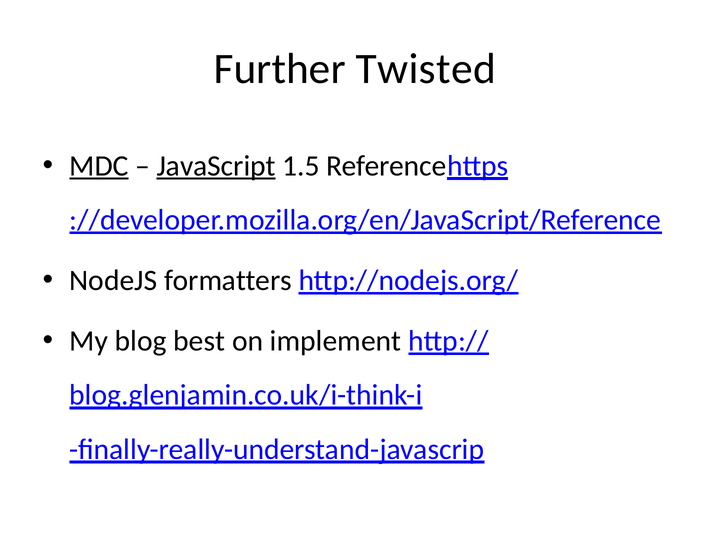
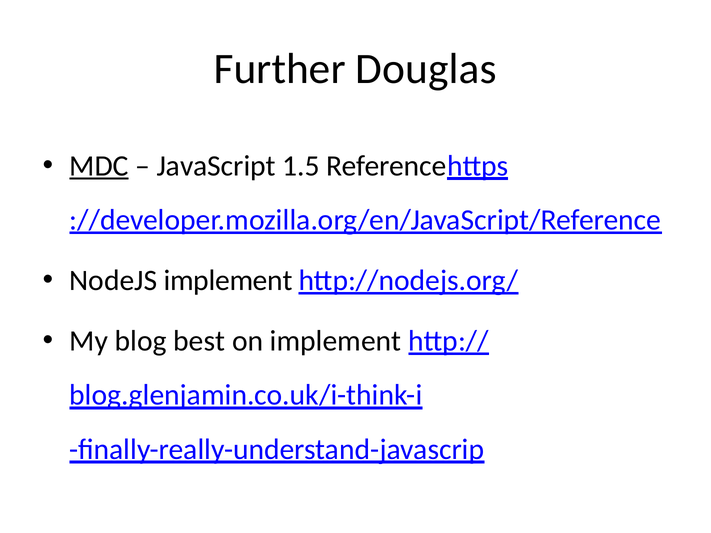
Twisted: Twisted -> Douglas (426, 69)
JavaScript underline: present -> none (216, 166)
NodeJS formatters: formatters -> implement (228, 281)
